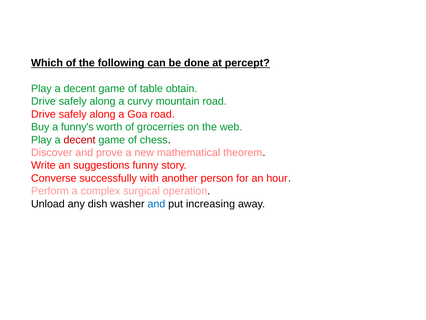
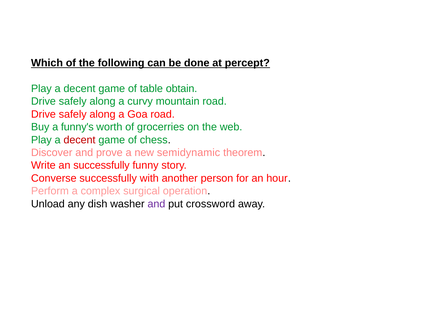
mathematical: mathematical -> semidynamic (189, 152)
an suggestions: suggestions -> successfully (102, 165)
and colour: blue -> purple (156, 203)
increasing: increasing -> crossword (210, 203)
